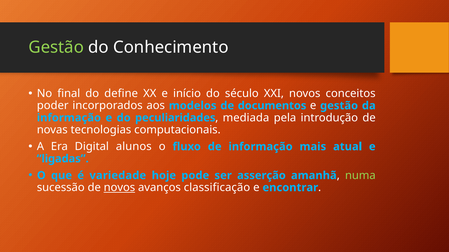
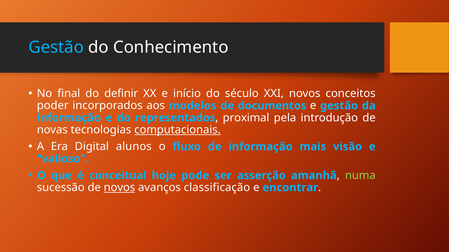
Gestão colour: light green -> light blue (56, 48)
define: define -> definir (121, 94)
peculiaridades: peculiaridades -> representados (175, 118)
mediada: mediada -> proximal (246, 118)
computacionais underline: none -> present (177, 130)
atual: atual -> visão (348, 147)
ligadas: ligadas -> valioso (63, 159)
variedade: variedade -> conceitual (118, 176)
